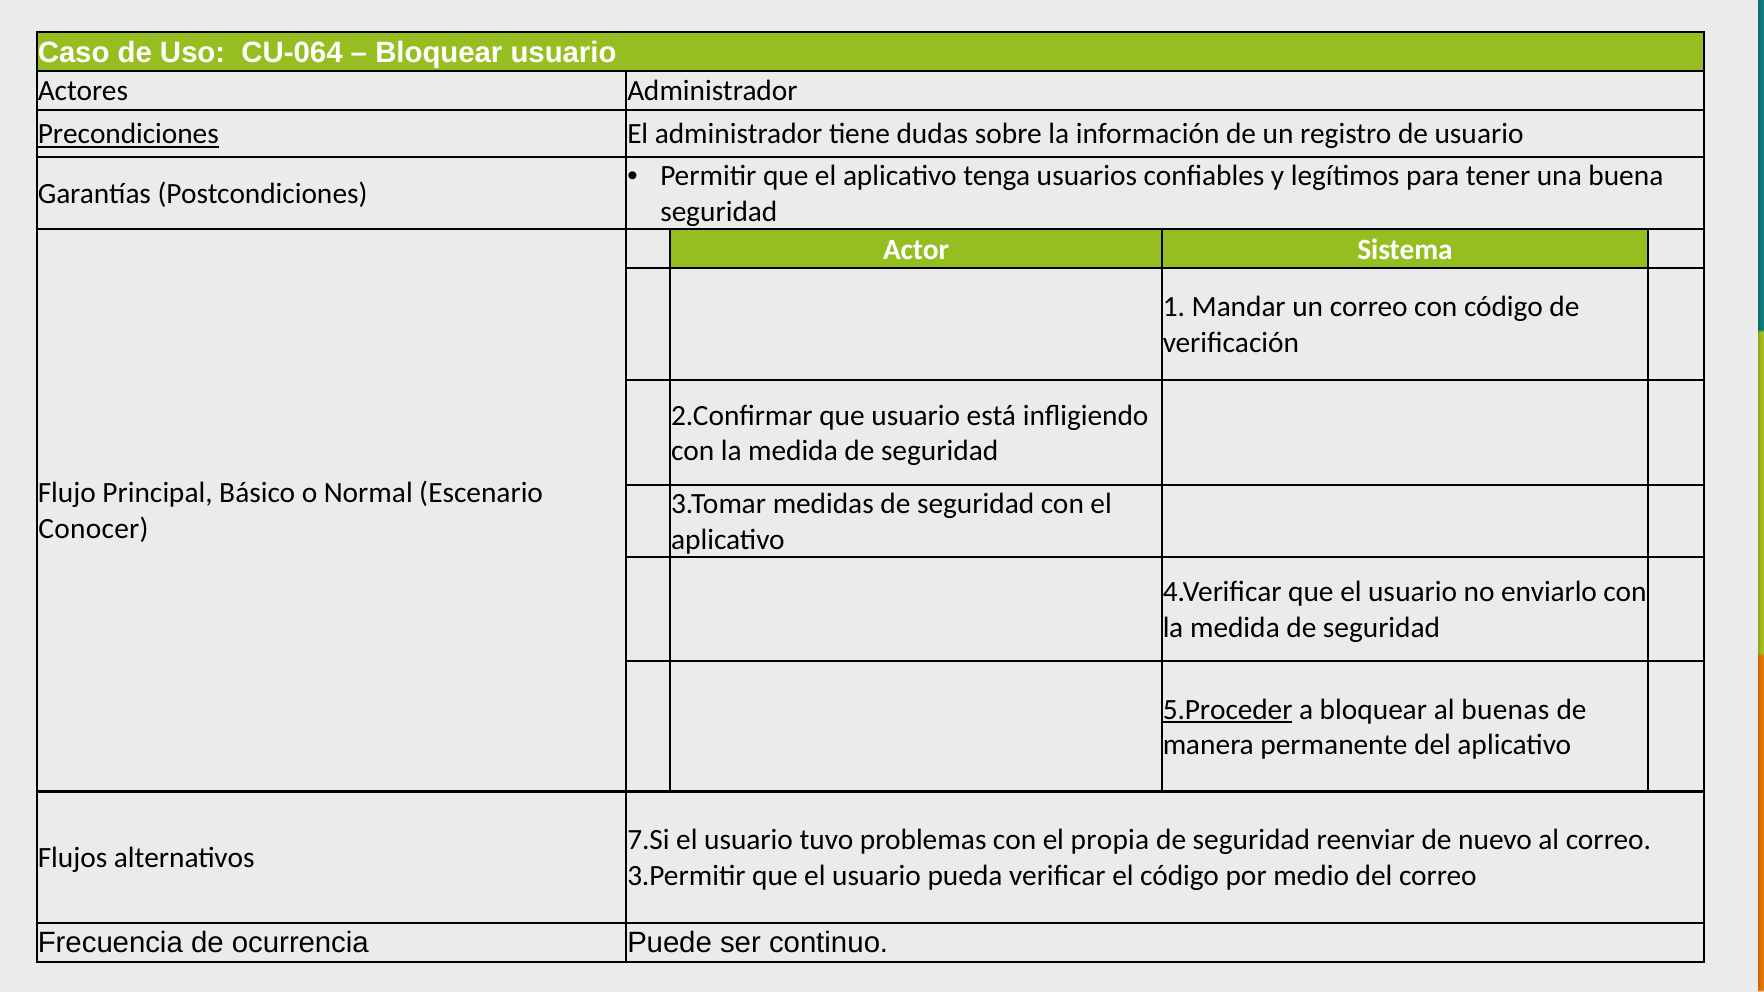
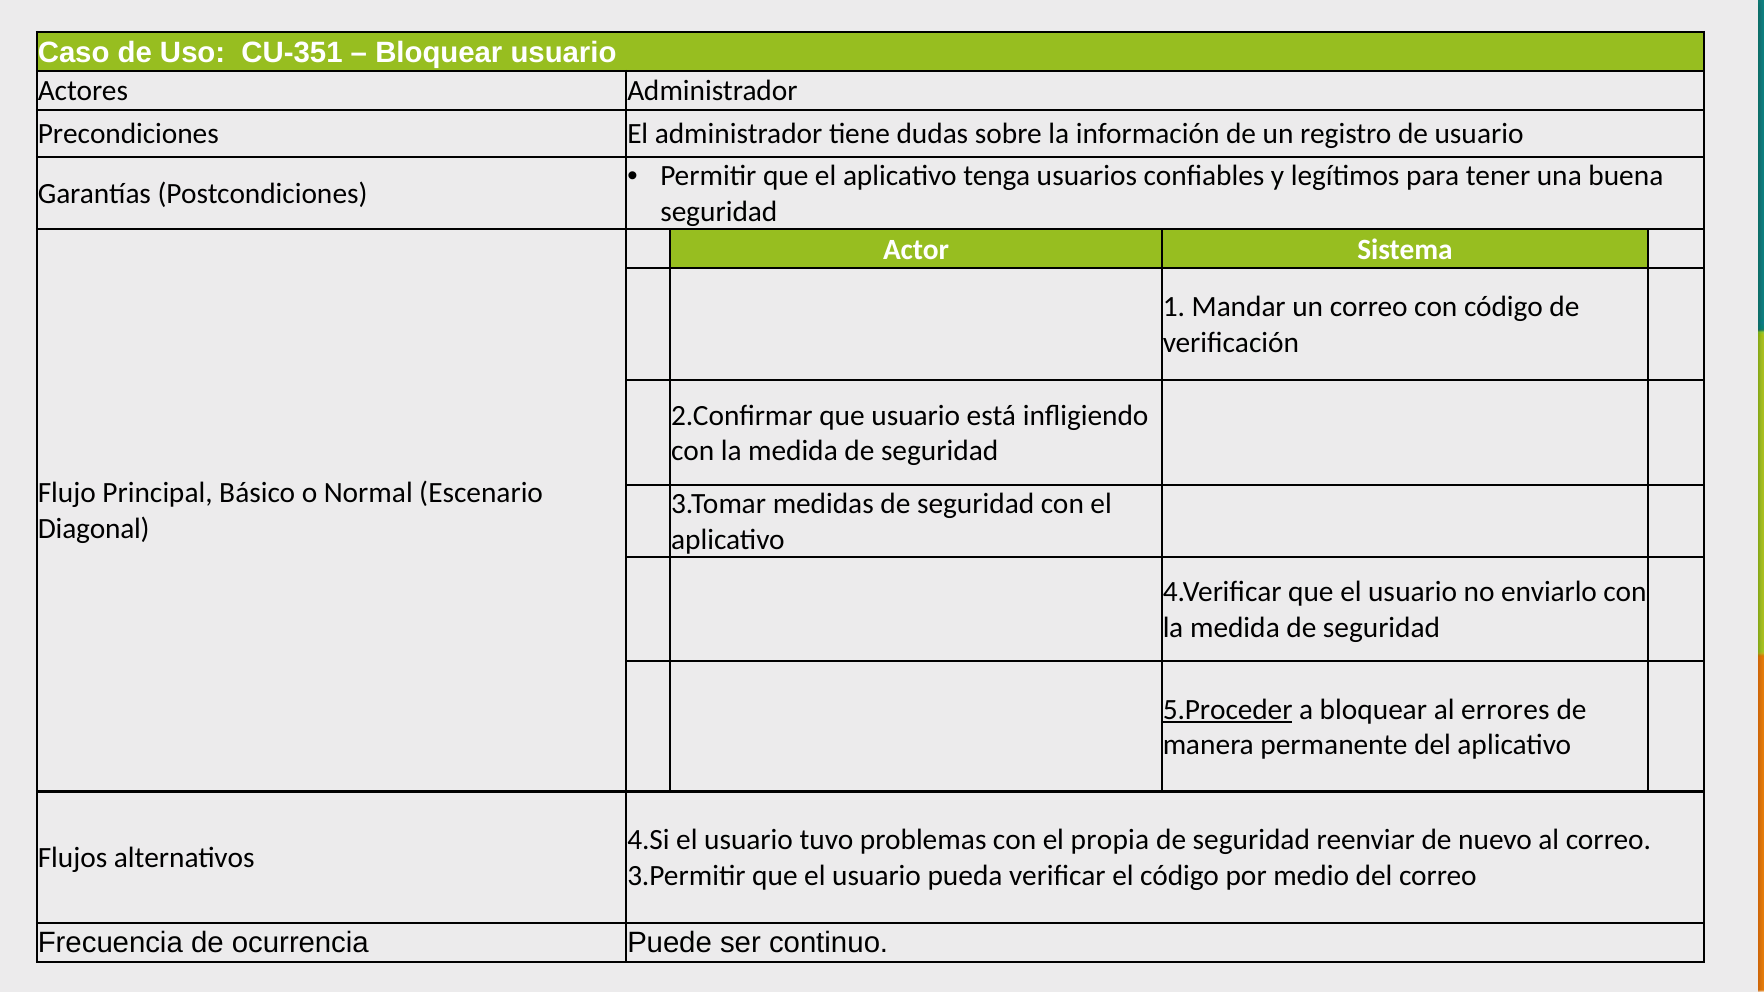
CU-064: CU-064 -> CU-351 (292, 53)
Precondiciones underline: present -> none (128, 134)
Conocer: Conocer -> Diagonal (94, 529)
buenas: buenas -> errores (1505, 710)
7.Si: 7.Si -> 4.Si (648, 840)
